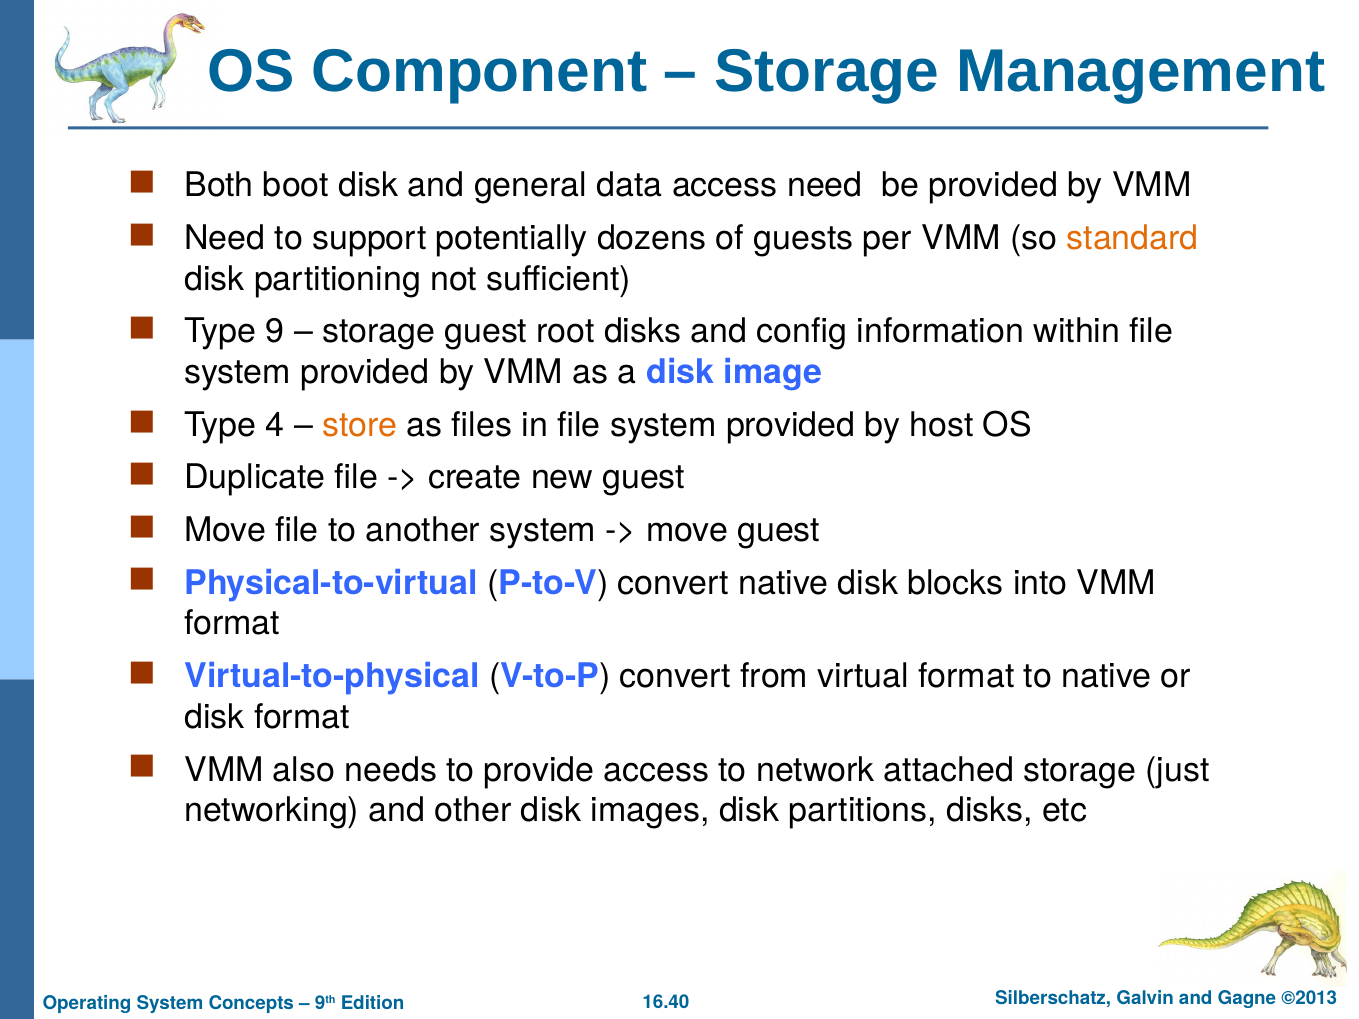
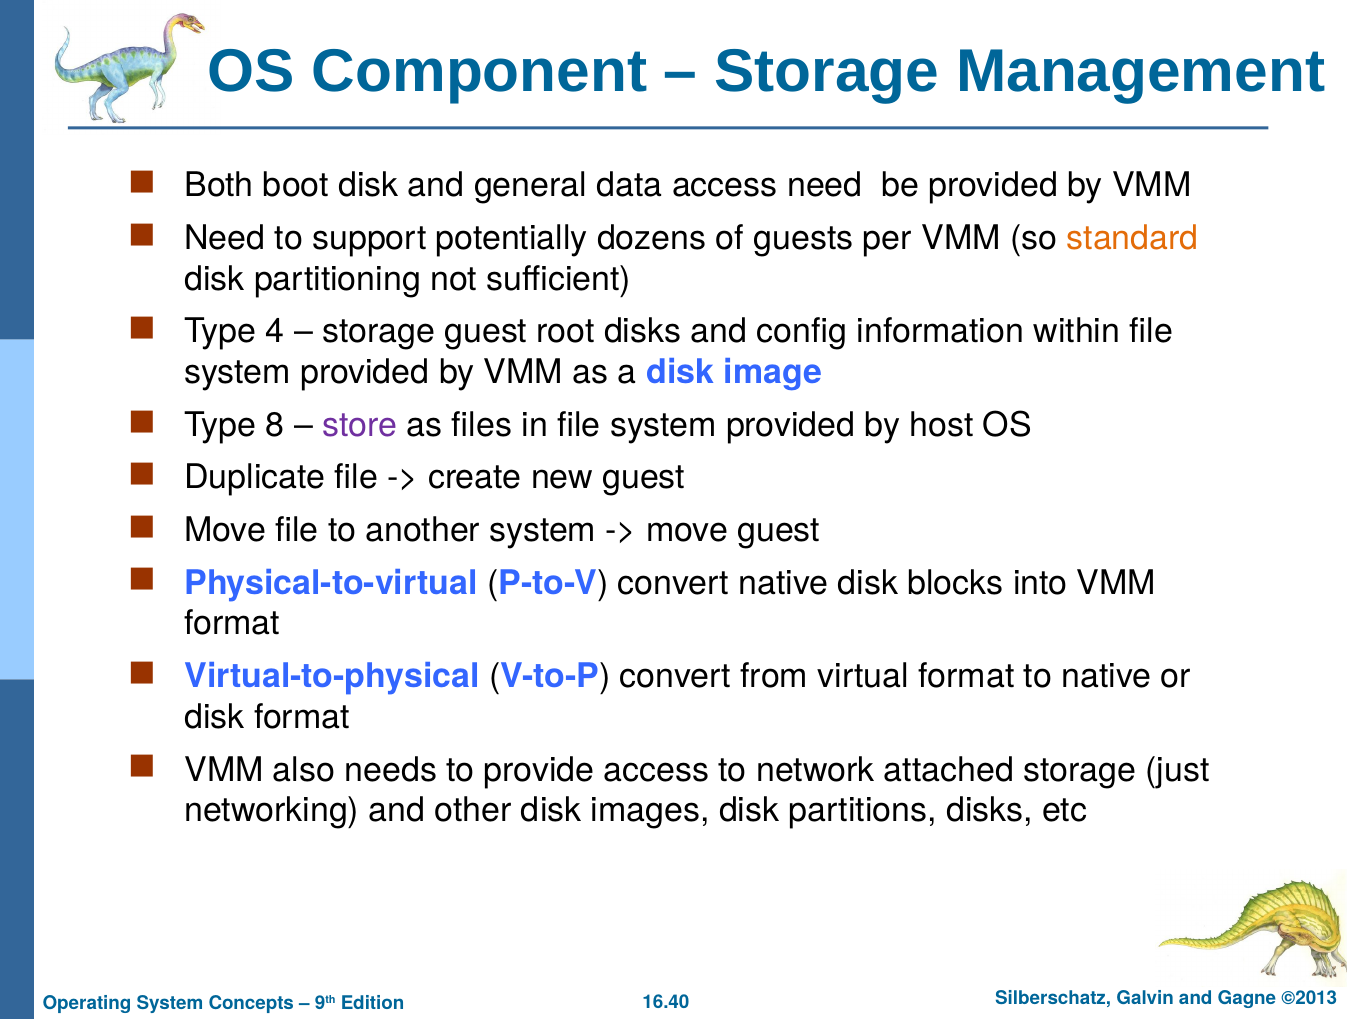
9: 9 -> 4 (275, 332)
4: 4 -> 8 (275, 425)
store colour: orange -> purple (360, 425)
